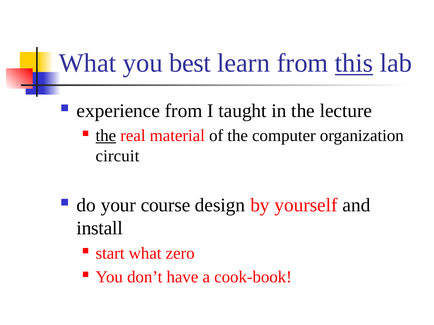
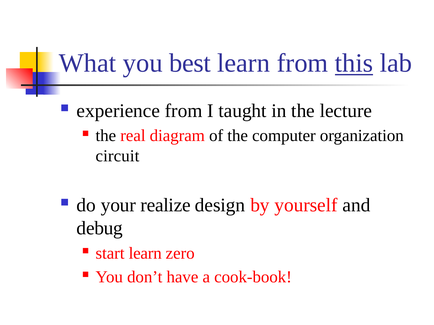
the underline: present -> none (106, 136)
material: material -> diagram (177, 136)
course: course -> realize (166, 205)
install: install -> debug (100, 229)
start what: what -> learn (145, 254)
